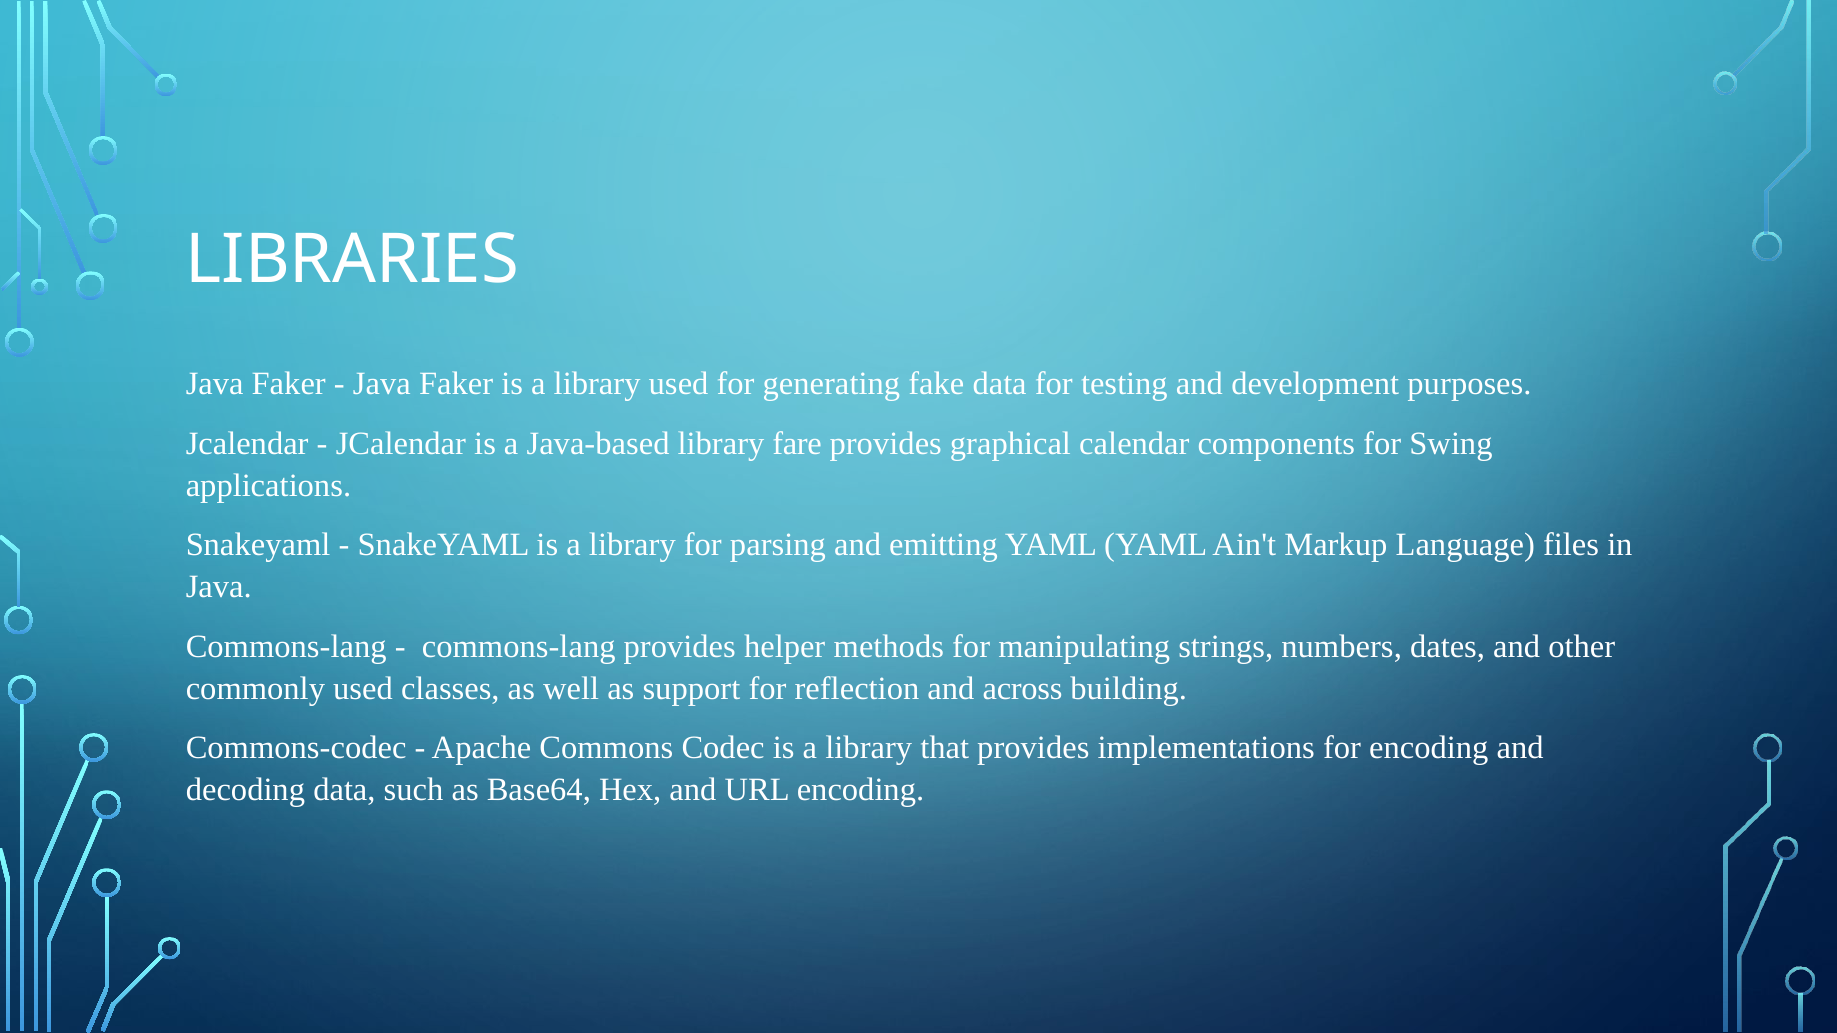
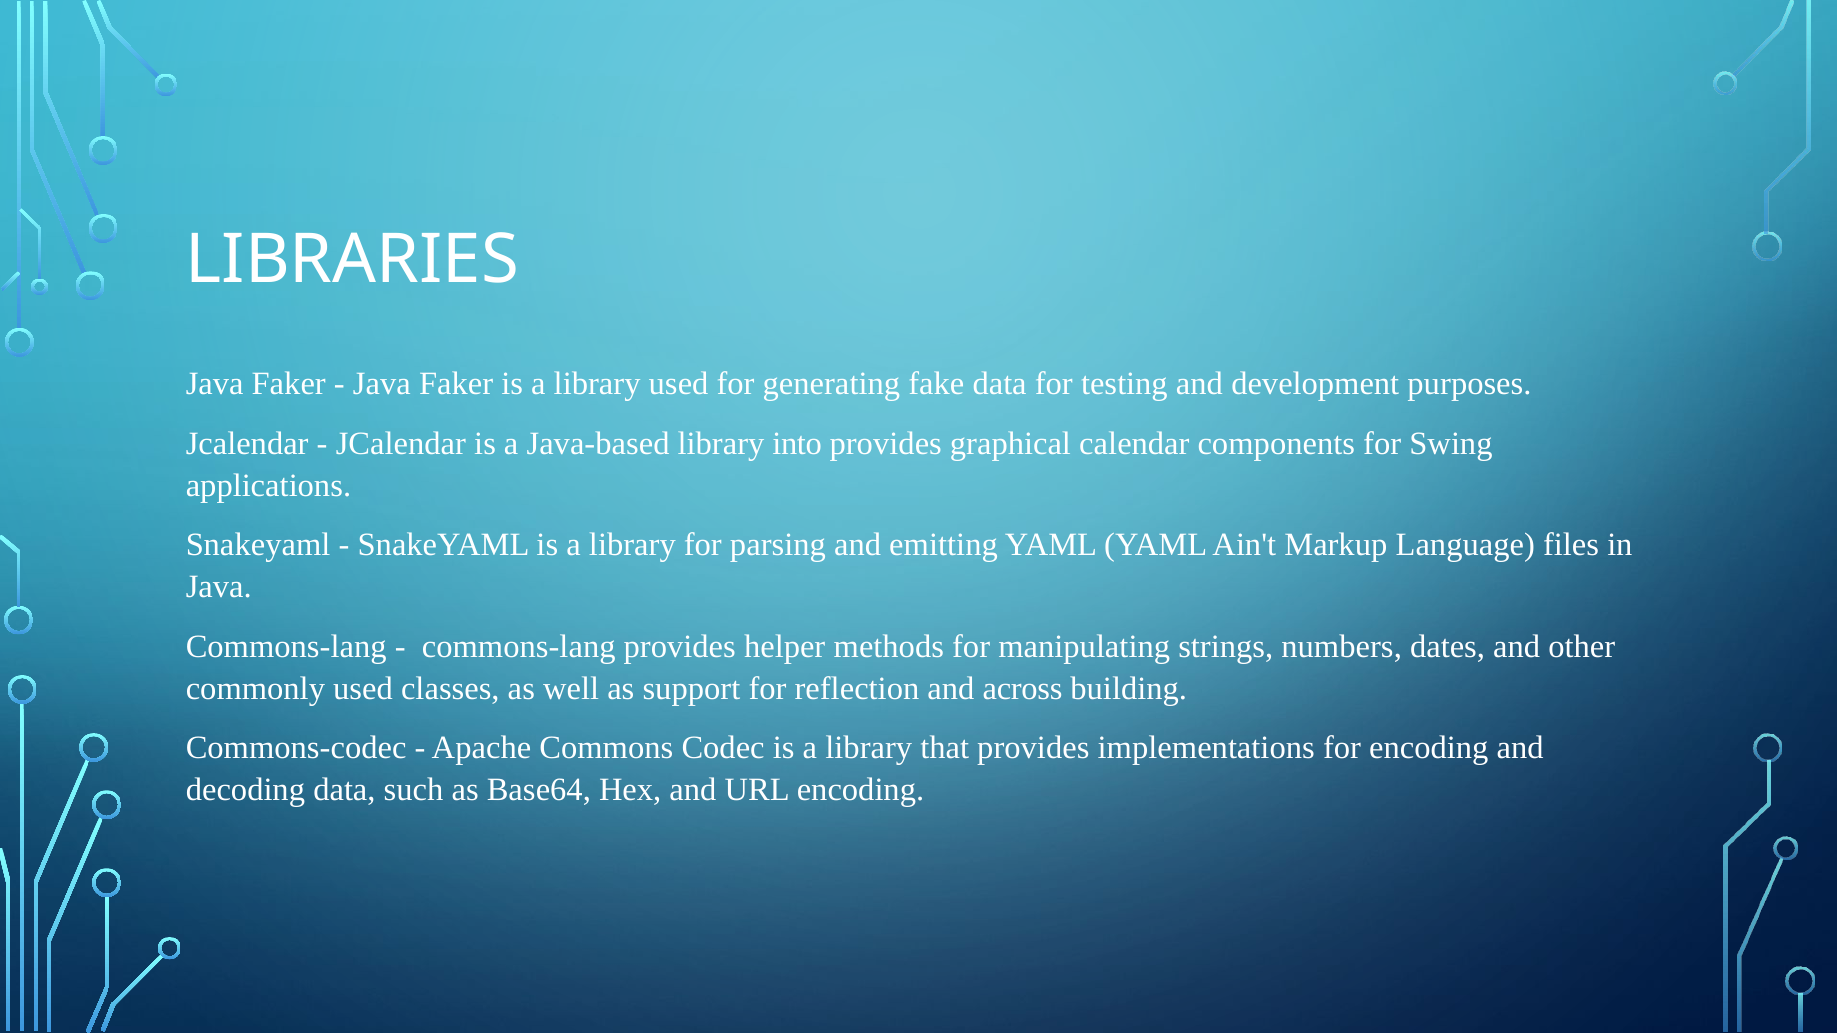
fare: fare -> into (797, 444)
